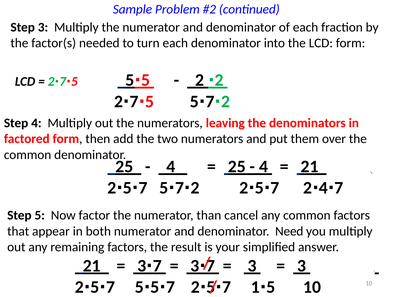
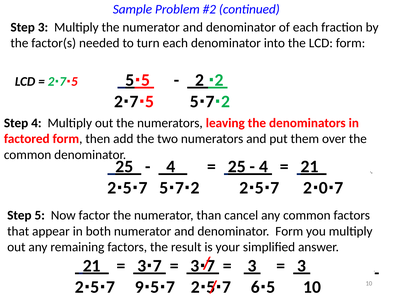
2 4: 4 -> 0 (323, 188)
denominator Need: Need -> Form (289, 231)
5: 5 -> 9 (139, 287)
1: 1 -> 6 (255, 287)
